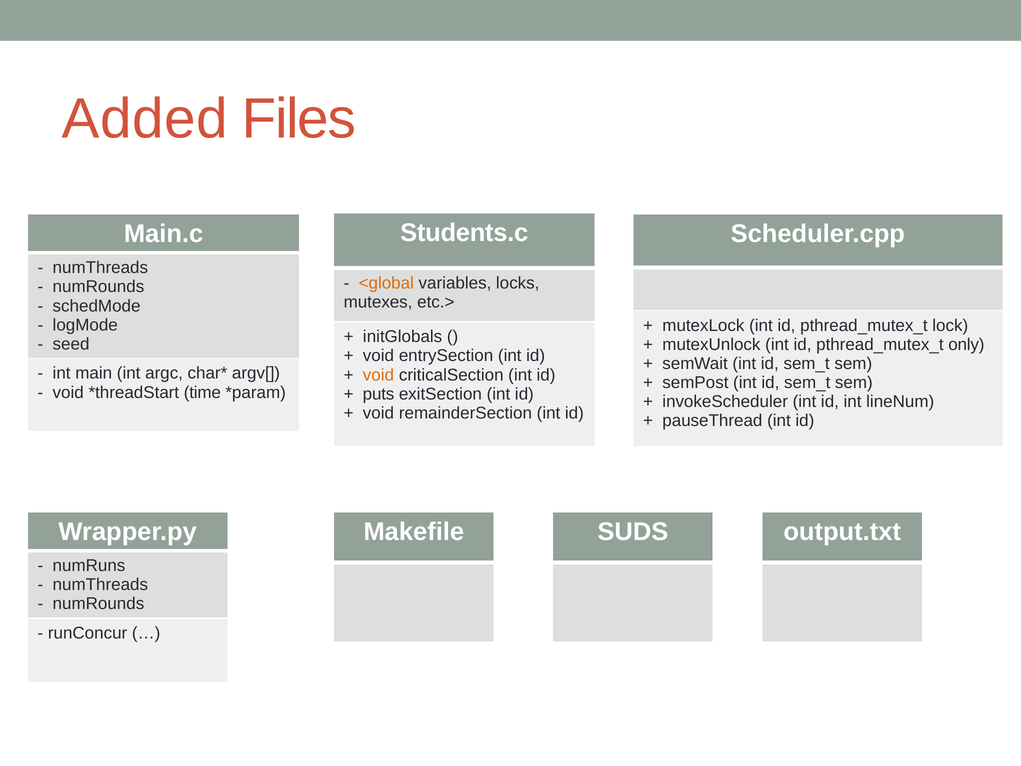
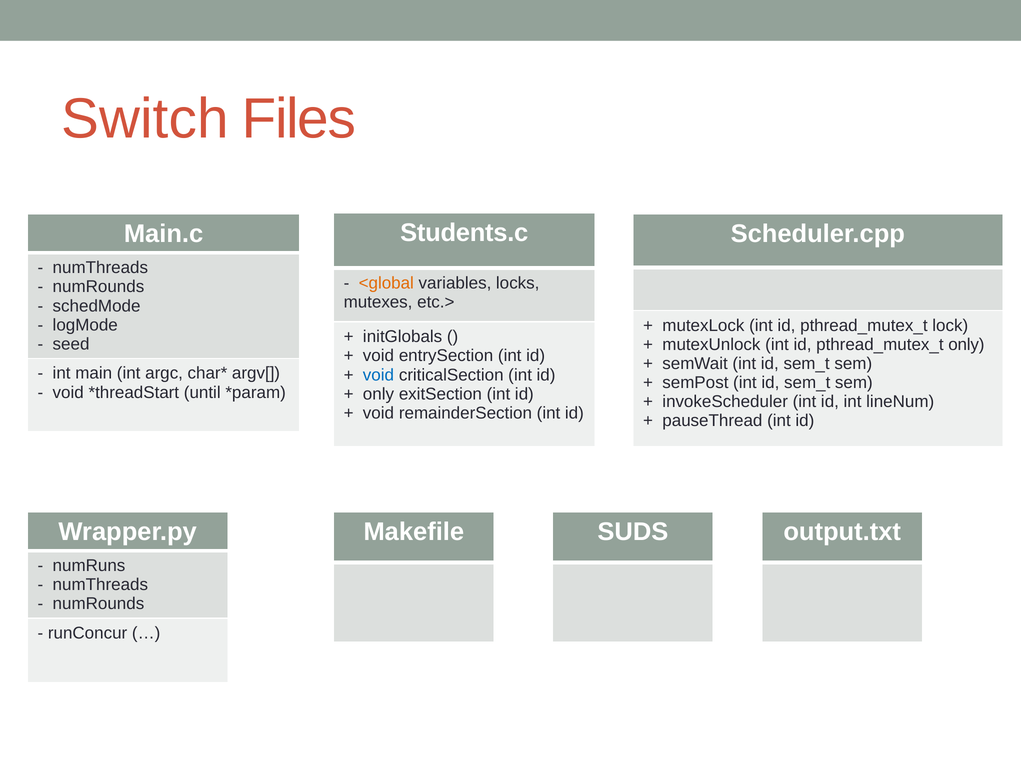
Added: Added -> Switch (145, 119)
void colour: orange -> blue (378, 375)
time: time -> until (202, 392)
puts: puts -> only (378, 394)
